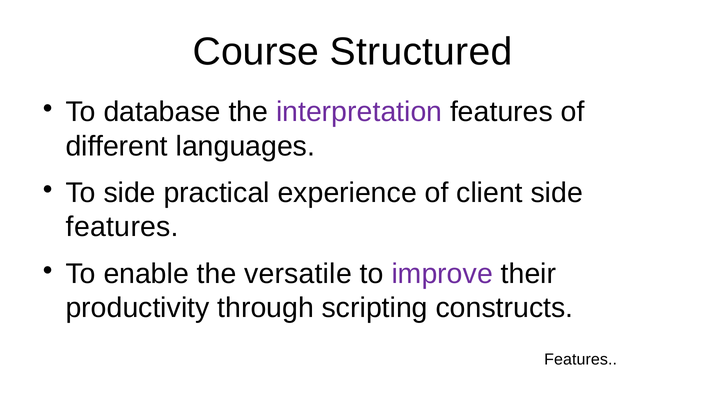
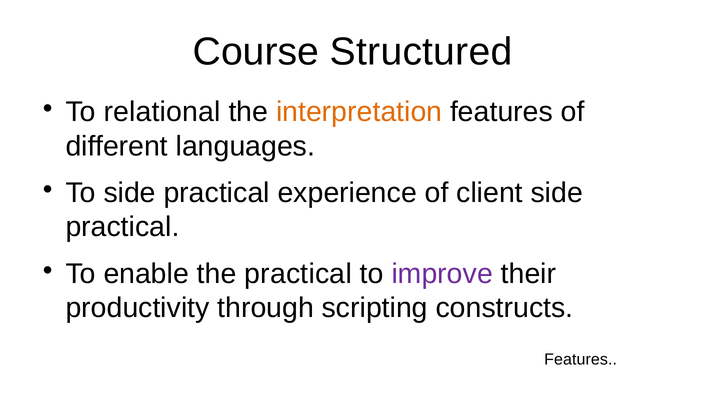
database: database -> relational (162, 112)
interpretation colour: purple -> orange (359, 112)
features: features -> practical (122, 227)
the versatile: versatile -> practical (298, 274)
